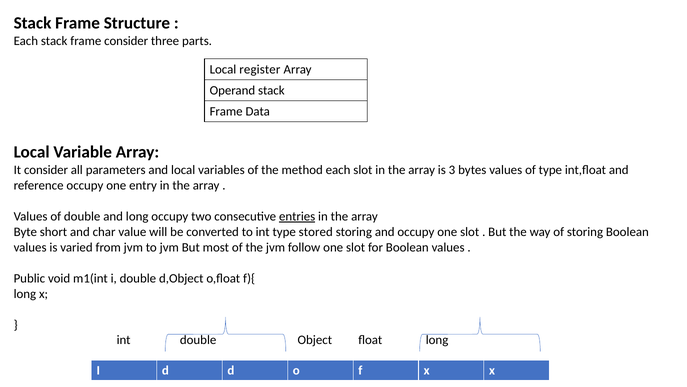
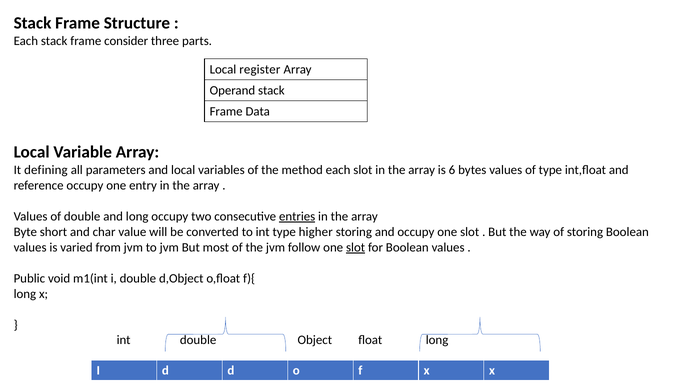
It consider: consider -> defining (46, 170)
3: 3 -> 6 (452, 170)
stored: stored -> higher (316, 232)
slot underline: none -> present (356, 247)
